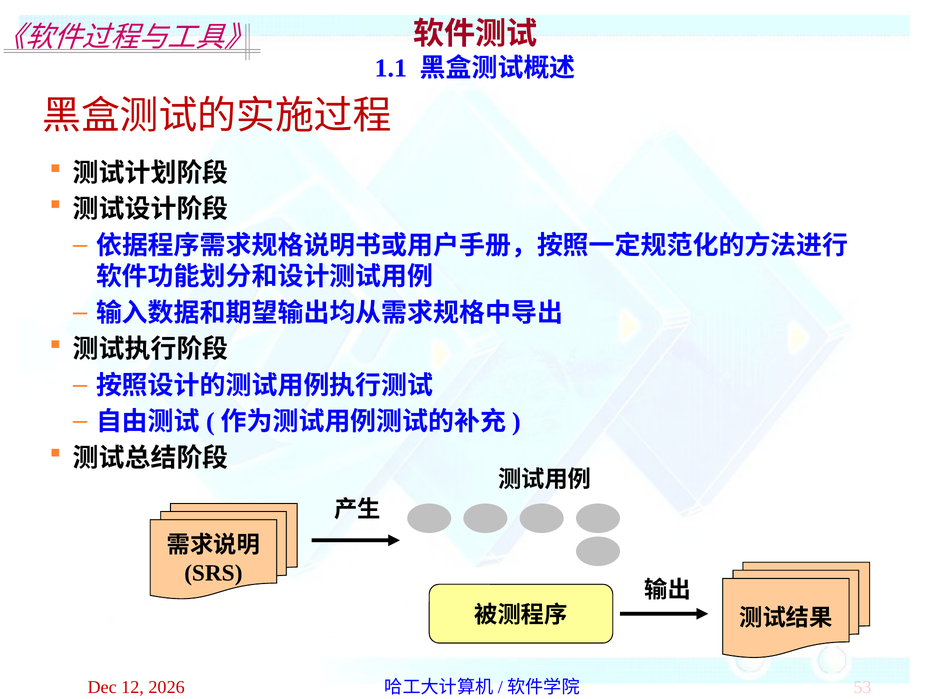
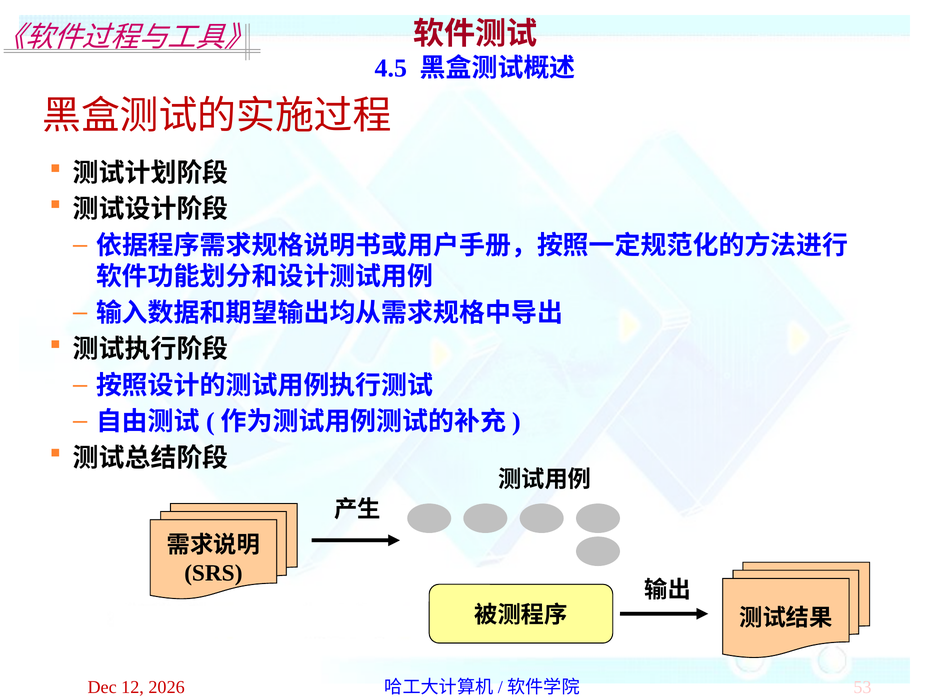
1.1: 1.1 -> 4.5 (391, 68)
